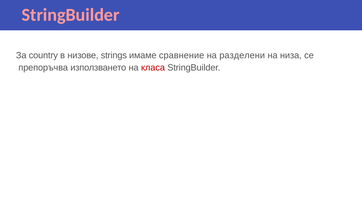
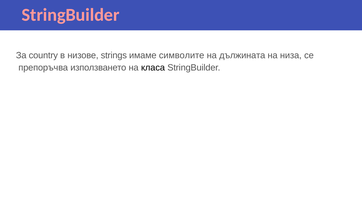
сравнение: сравнение -> символите (182, 55)
разделени: разделени -> дължината (242, 55)
класа colour: red -> black (153, 68)
